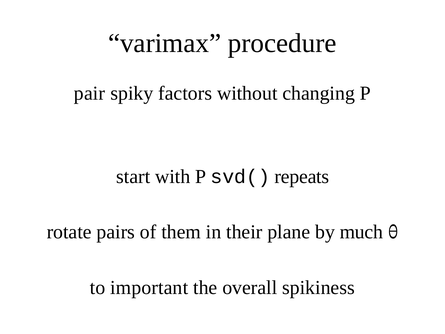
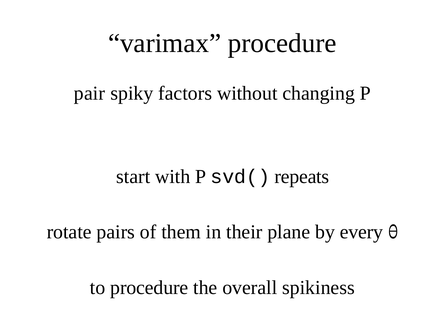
much: much -> every (361, 232)
to important: important -> procedure (149, 287)
